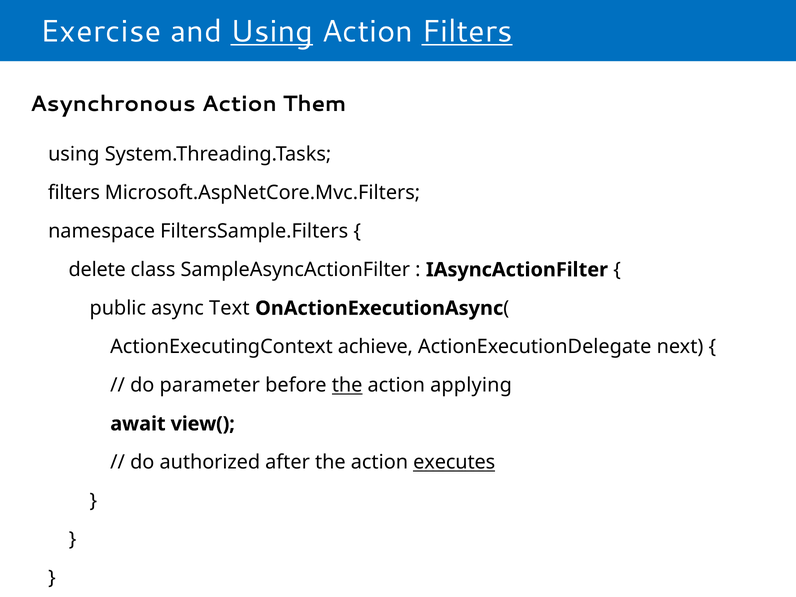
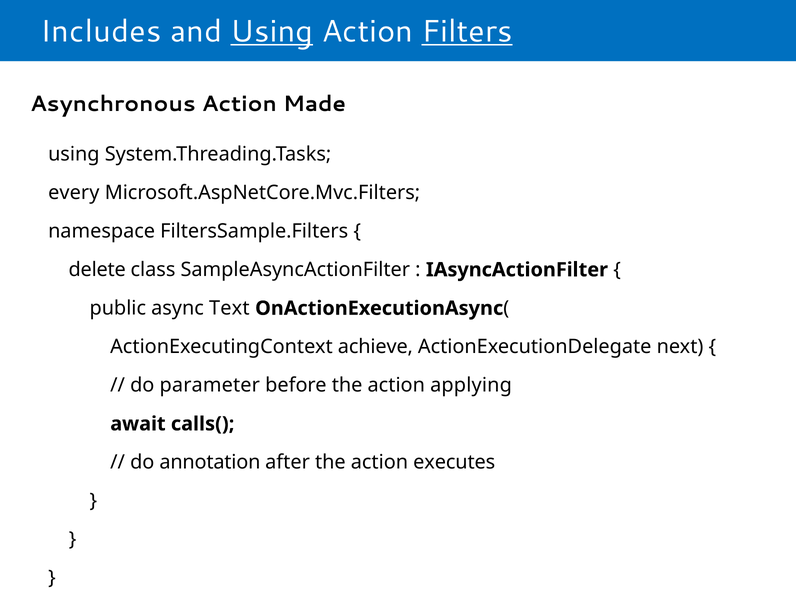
Exercise: Exercise -> Includes (101, 31)
Them: Them -> Made (314, 104)
filters: filters -> every (74, 193)
the underline: present -> none (347, 385)
view(: view( -> calls( (203, 424)
authorized: authorized -> annotation (210, 462)
executes underline: present -> none (454, 462)
